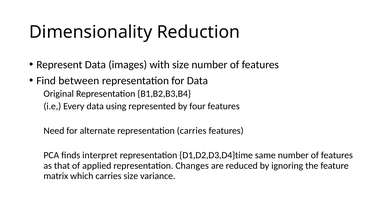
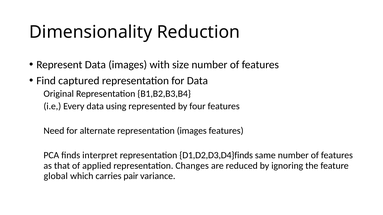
between: between -> captured (79, 81)
representation carries: carries -> images (192, 131)
D1,D2,D3,D4}time: D1,D2,D3,D4}time -> D1,D2,D3,D4}finds (216, 156)
matrix: matrix -> global (56, 176)
carries size: size -> pair (131, 176)
